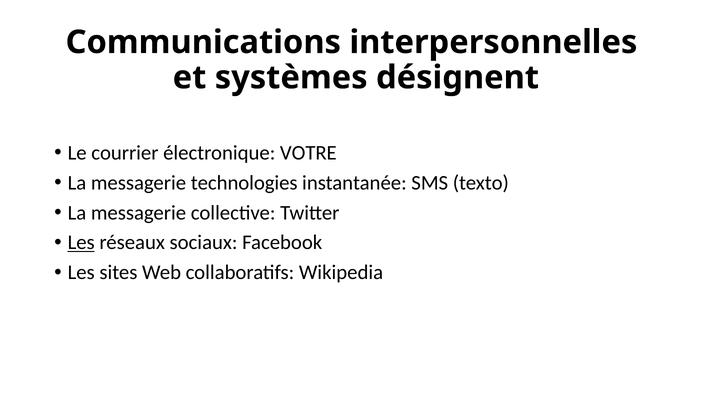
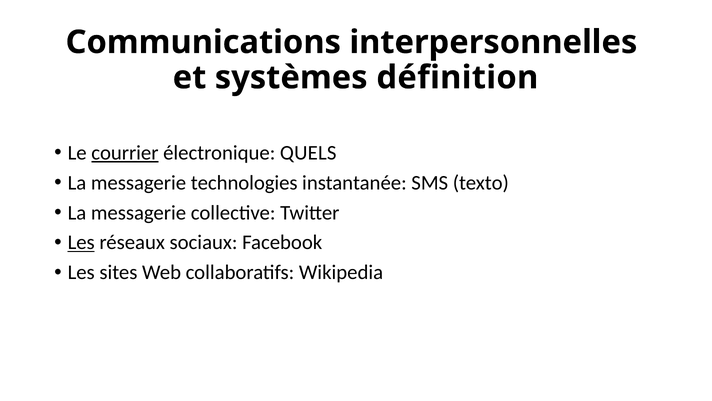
désignent: désignent -> définition (457, 77)
courrier underline: none -> present (125, 153)
VOTRE: VOTRE -> QUELS (308, 153)
